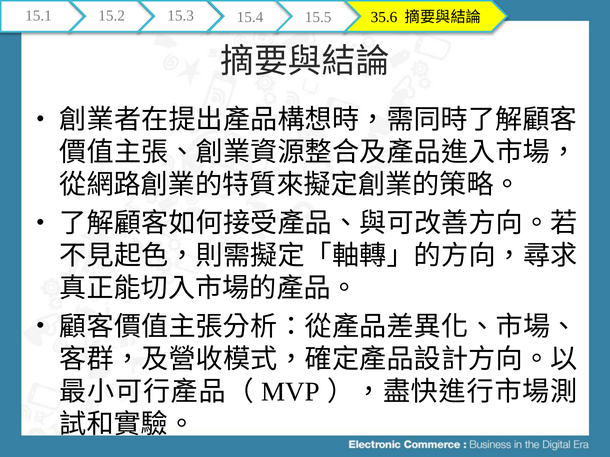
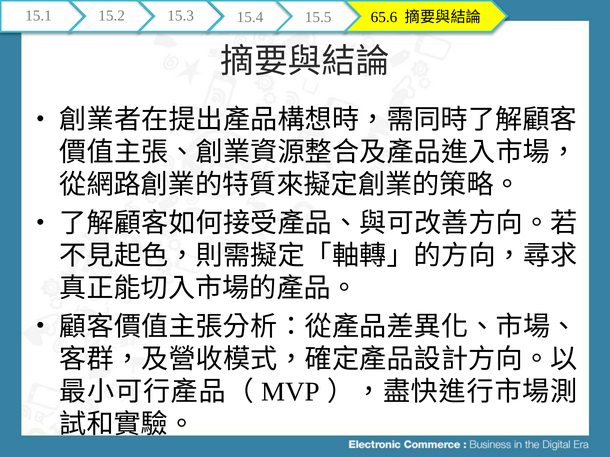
35.6: 35.6 -> 65.6 (384, 17)
